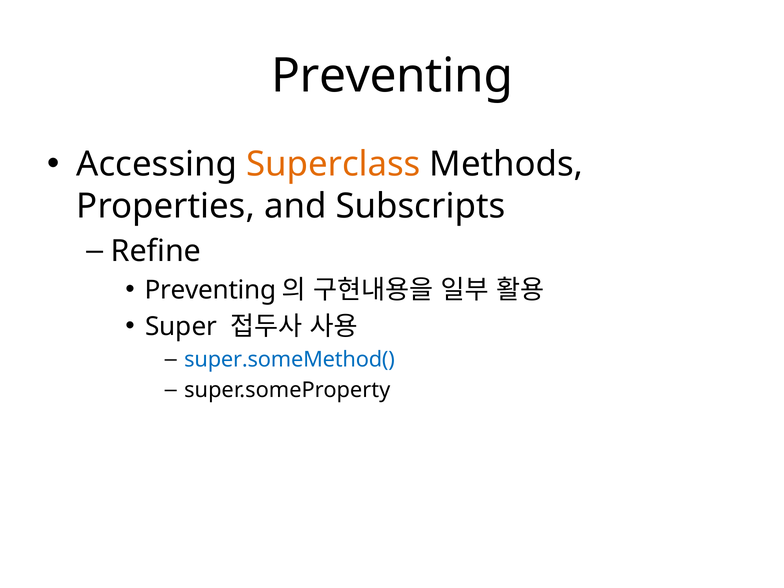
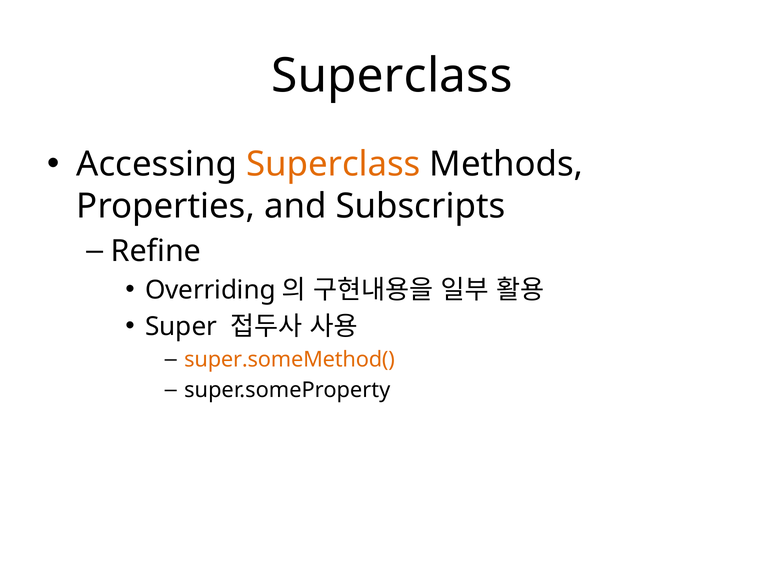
Preventing: Preventing -> Superclass (392, 76)
Preventing: Preventing -> Overriding (210, 290)
super.someMethod( colour: blue -> orange (290, 360)
